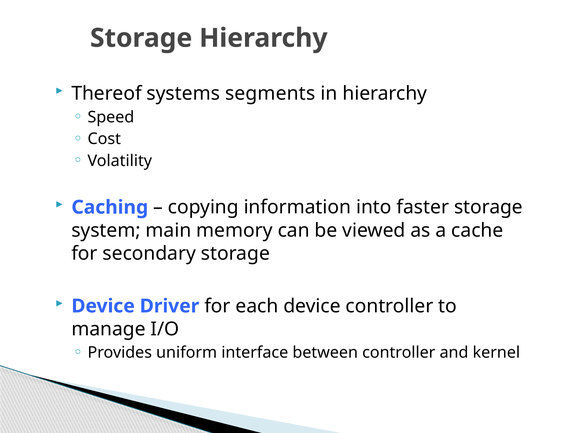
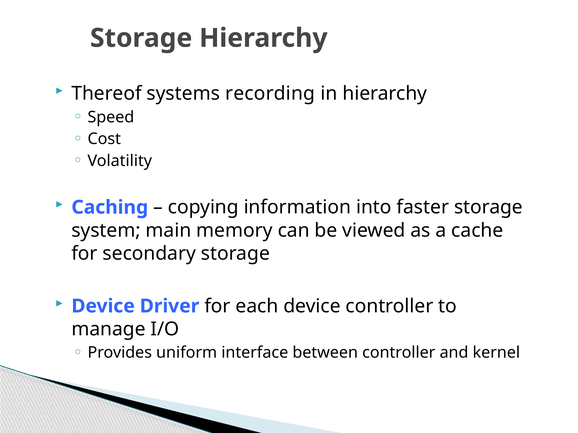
segments: segments -> recording (270, 94)
